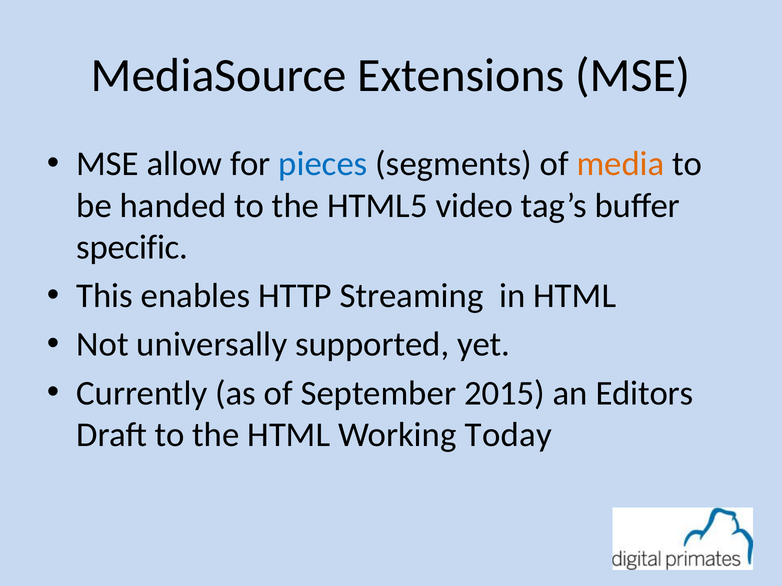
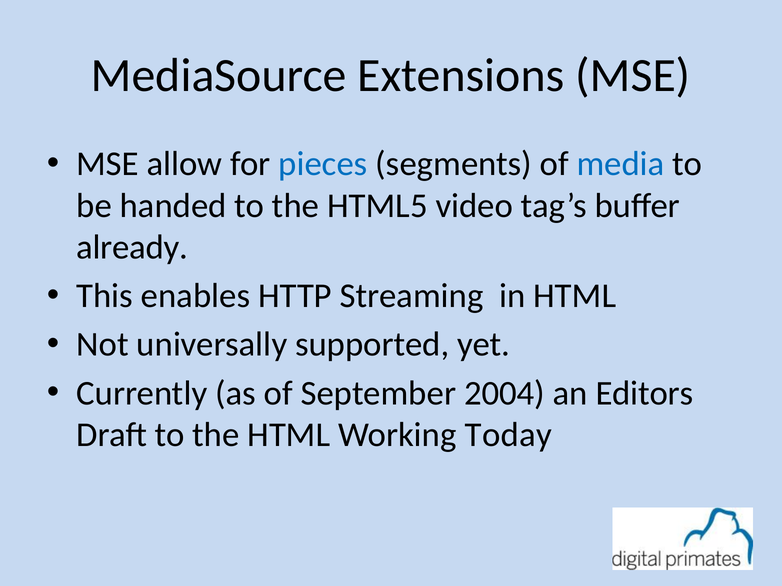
media colour: orange -> blue (621, 164)
specific: specific -> already (132, 247)
2015: 2015 -> 2004 (505, 394)
